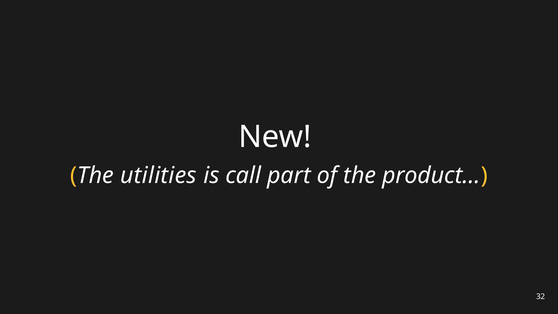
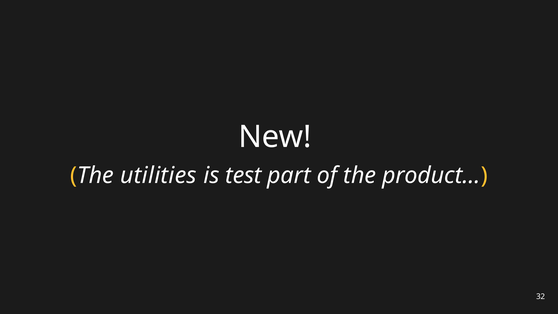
call: call -> test (243, 175)
